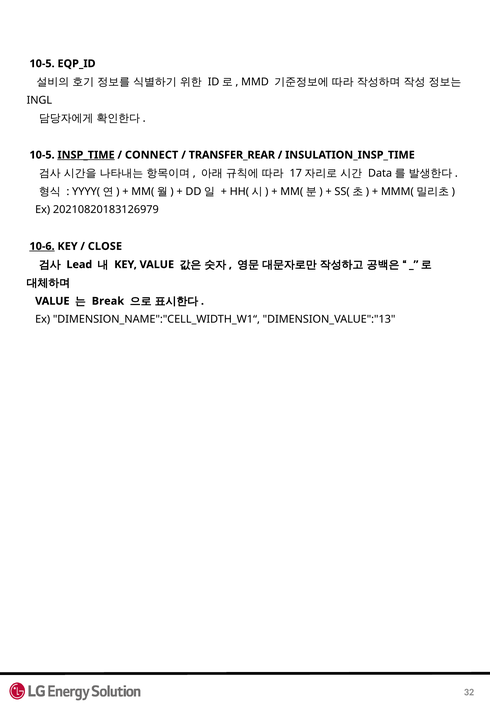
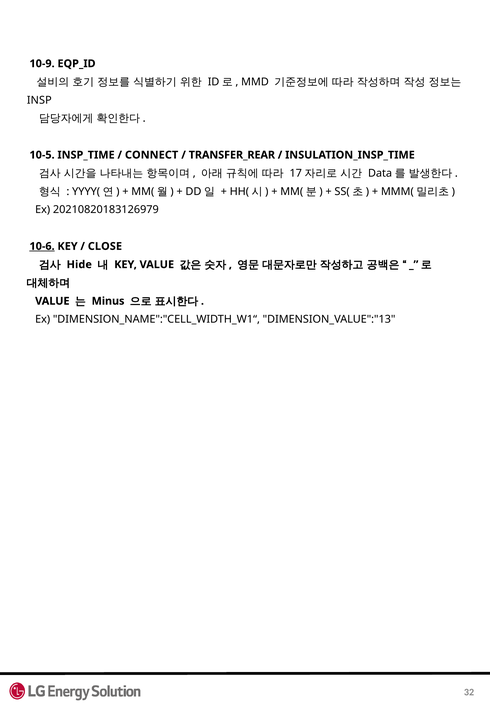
10-5: 10-5 -> 10-9 (42, 64)
INGL: INGL -> INSP (39, 100)
INSP_TIME underline: present -> none (86, 155)
Lead: Lead -> Hide (79, 265)
Break: Break -> Minus (108, 301)
